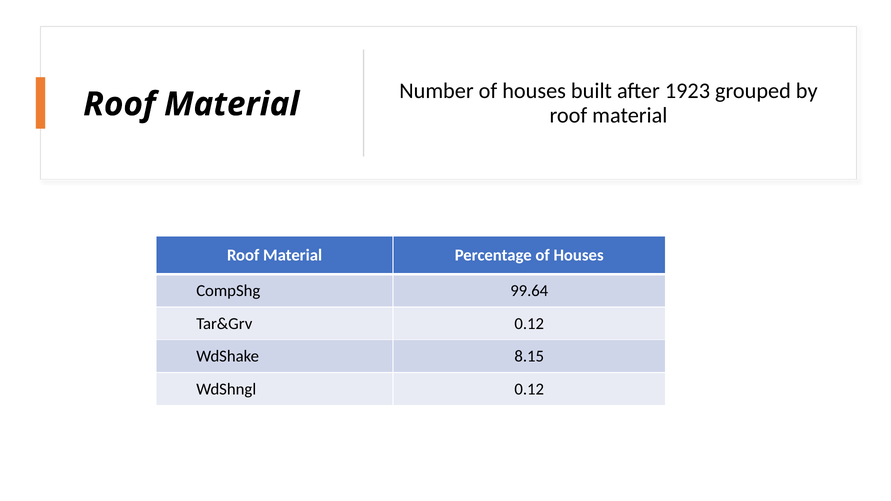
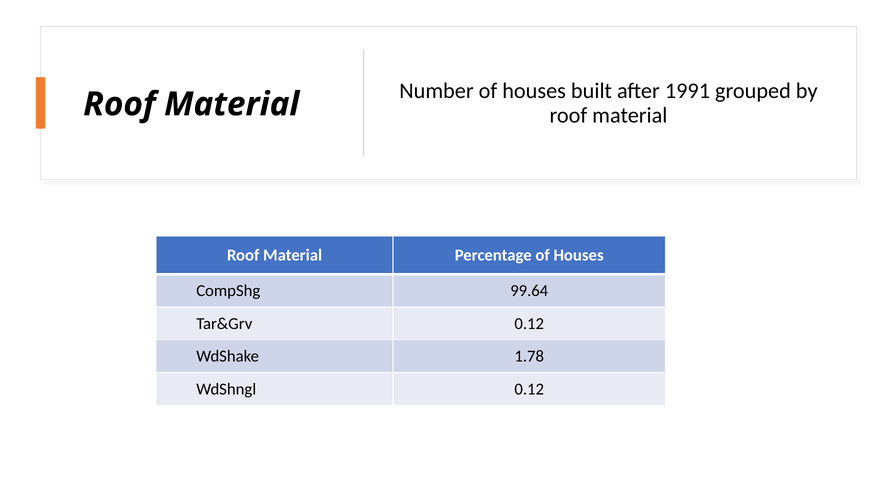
1923: 1923 -> 1991 (687, 91)
8.15: 8.15 -> 1.78 (529, 356)
